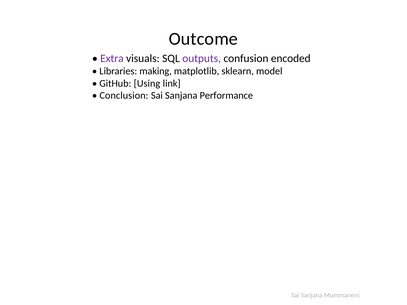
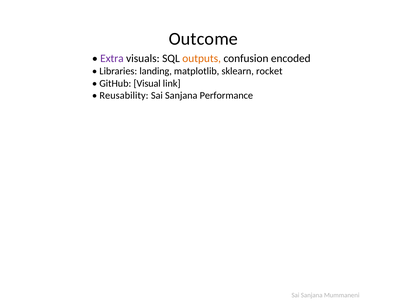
outputs colour: purple -> orange (202, 58)
making: making -> landing (156, 71)
model: model -> rocket (269, 71)
Using: Using -> Visual (147, 83)
Conclusion: Conclusion -> Reusability (124, 96)
